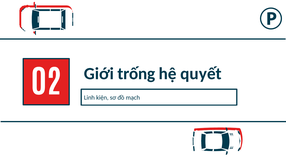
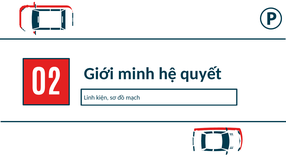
trống: trống -> minh (136, 74)
